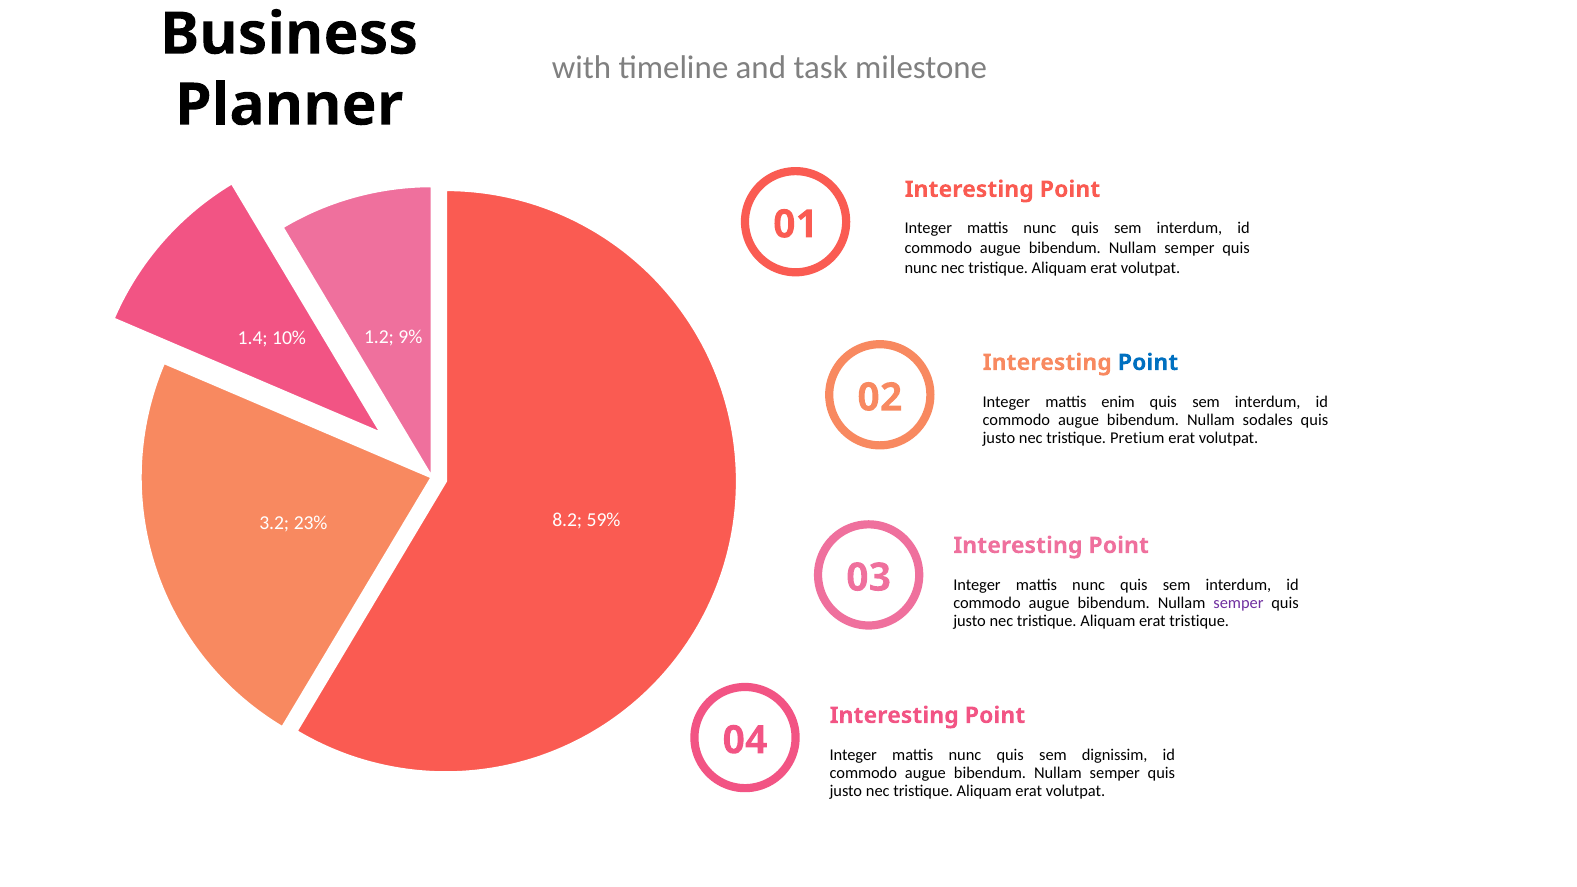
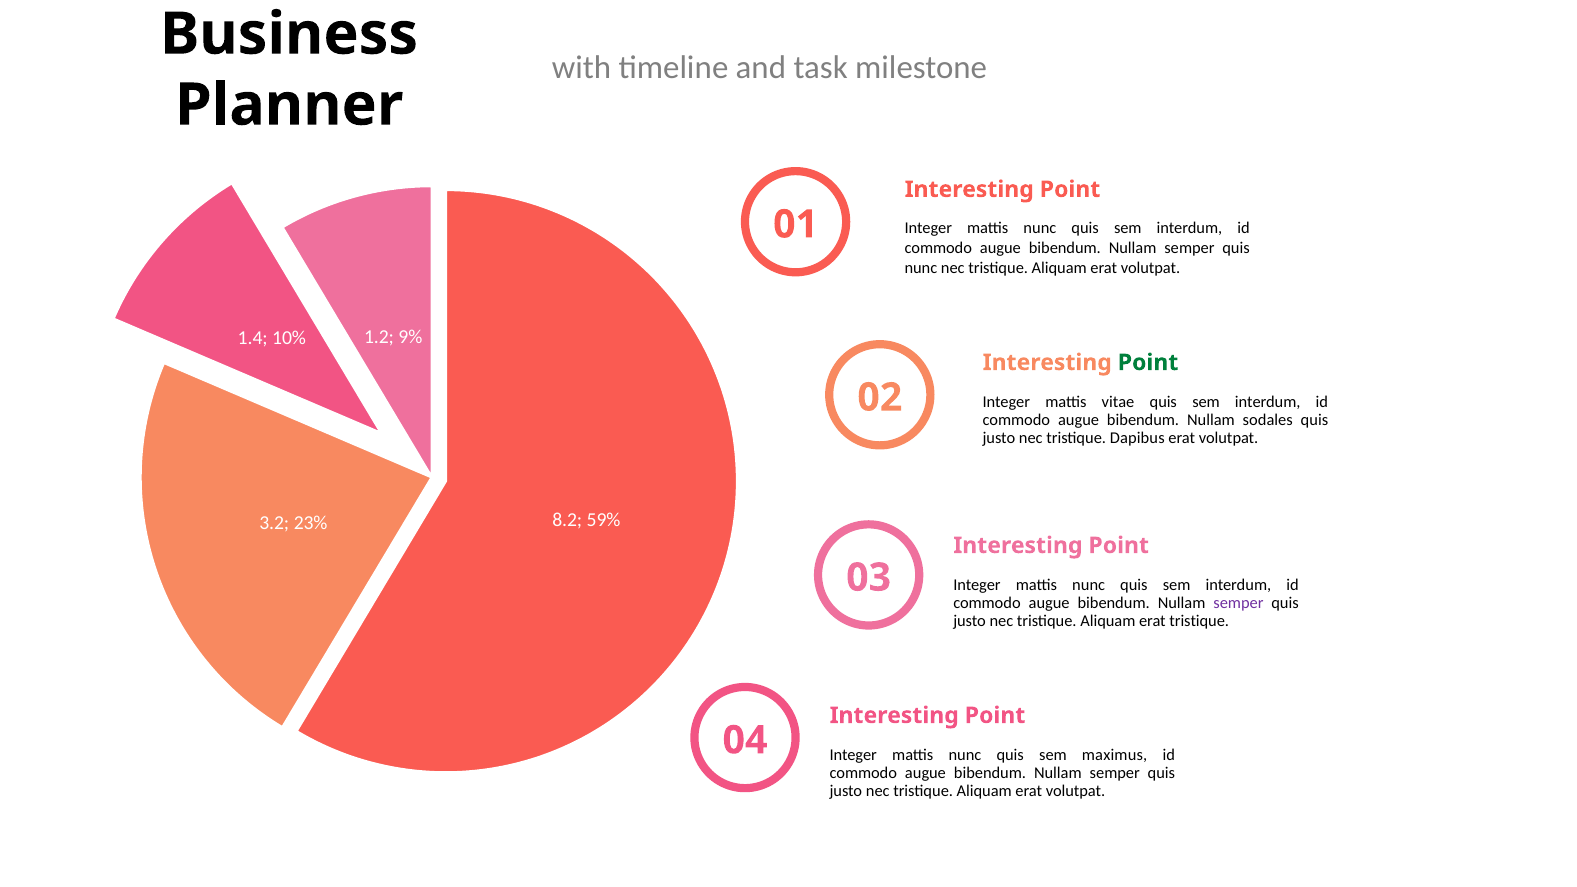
Point colour: blue -> green (1148, 363)
enim: enim -> vitae (1118, 402)
Pretium: Pretium -> Dapibus (1137, 438)
dignissim: dignissim -> maximus (1115, 755)
